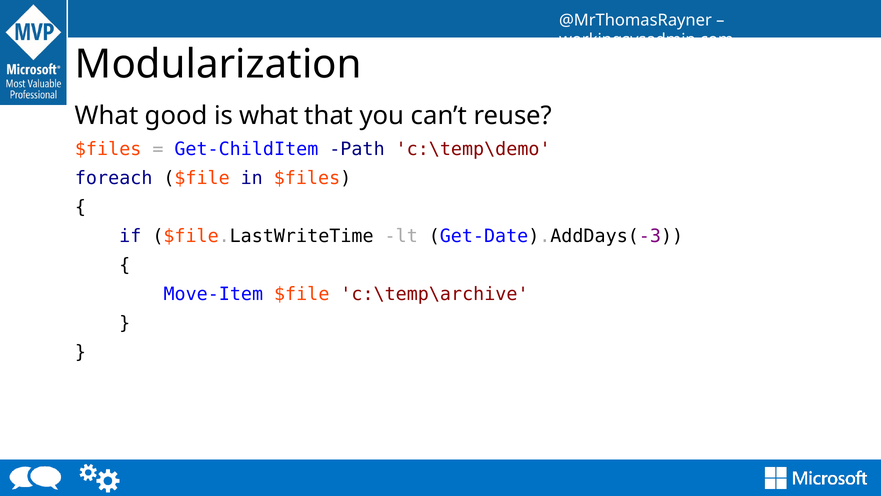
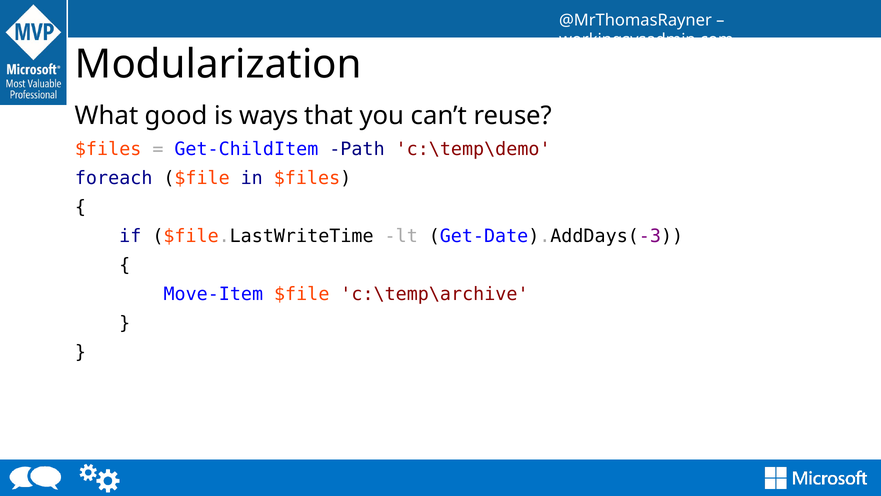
is what: what -> ways (269, 116)
